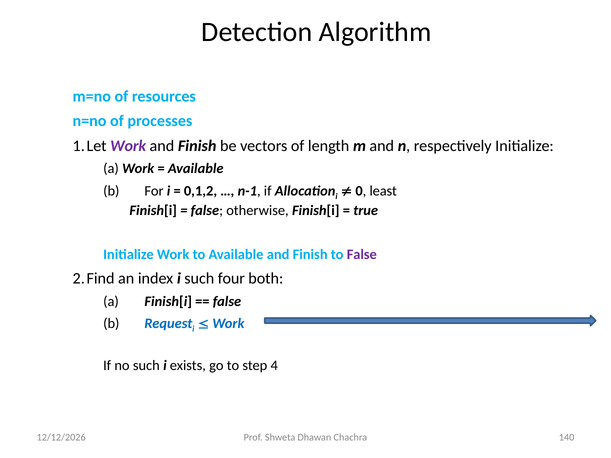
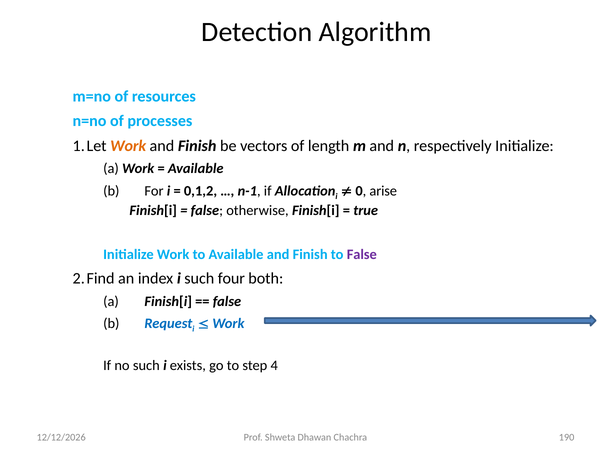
Work colour: purple -> orange (128, 146)
least: least -> arise (383, 191)
140: 140 -> 190 (567, 438)
